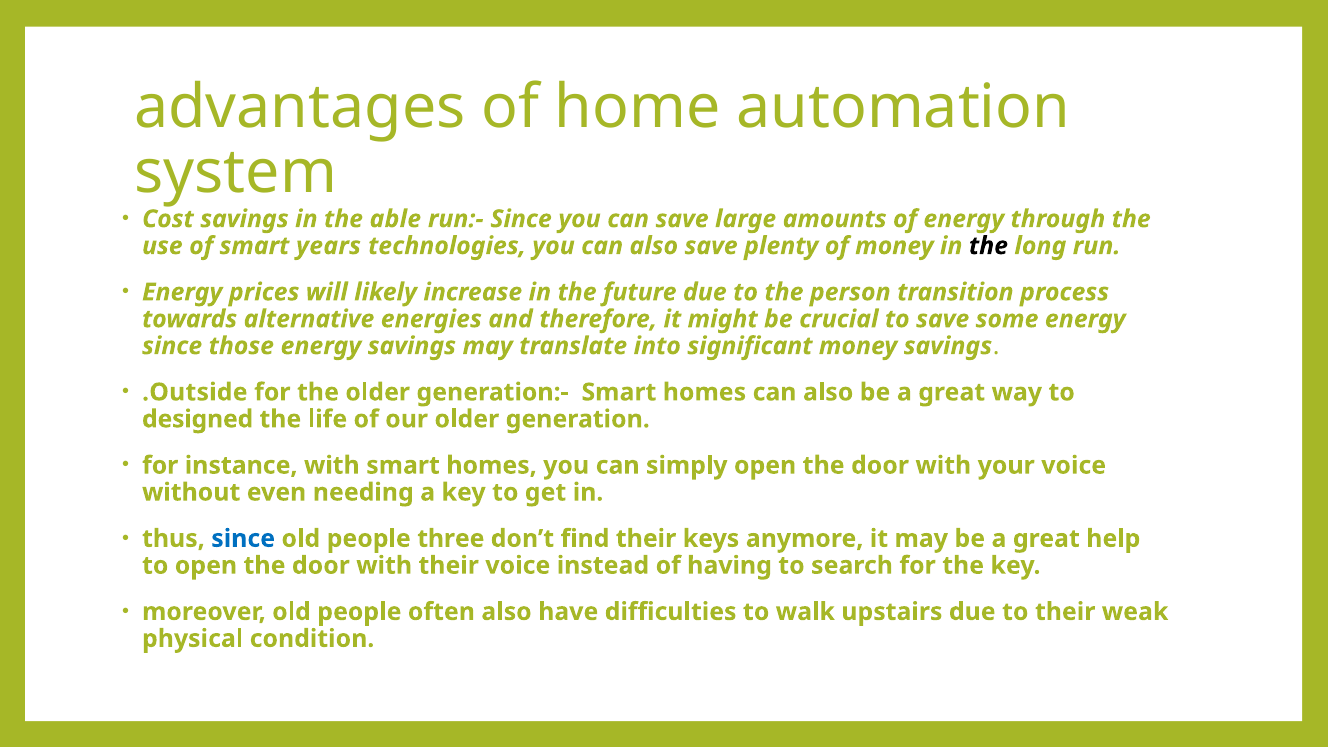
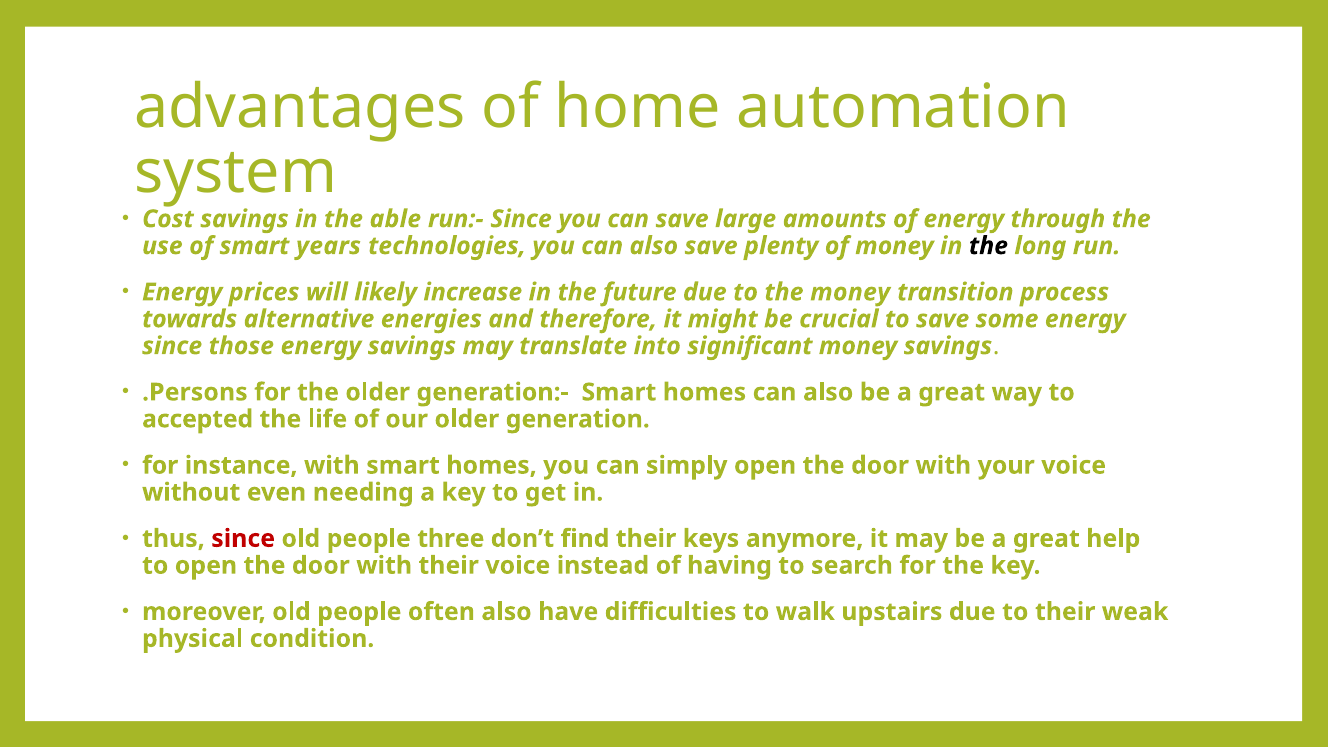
the person: person -> money (850, 292)
.Outside: .Outside -> .Persons (195, 392)
designed: designed -> accepted (198, 419)
since colour: blue -> red (243, 539)
